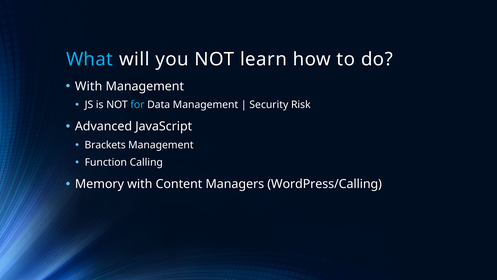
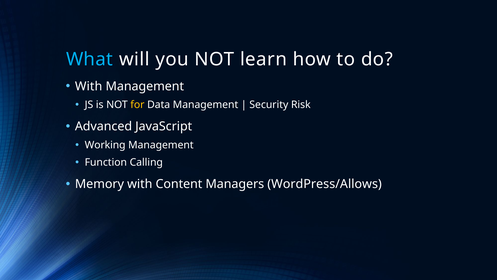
for colour: light blue -> yellow (137, 105)
Brackets: Brackets -> Working (105, 145)
WordPress/Calling: WordPress/Calling -> WordPress/Allows (325, 184)
